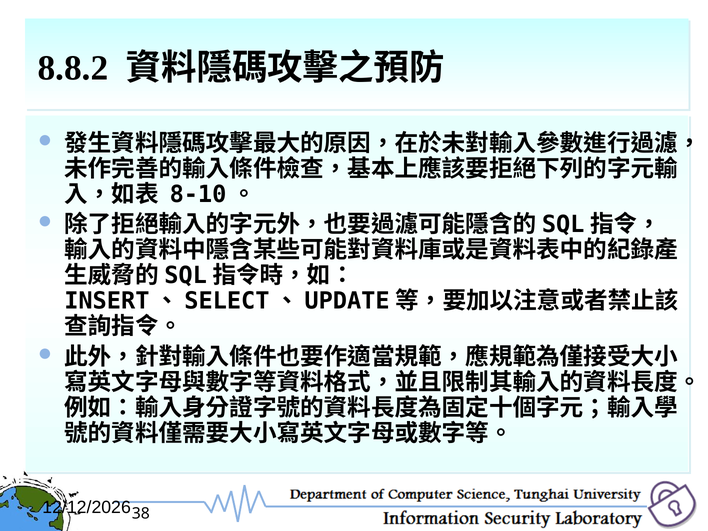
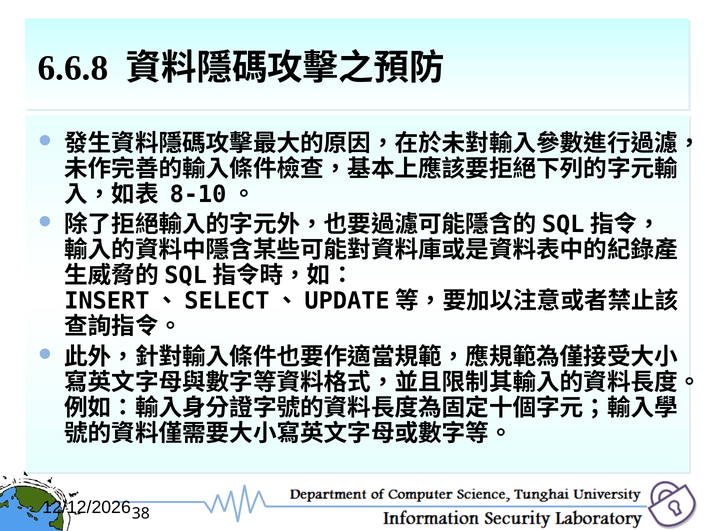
8.8.2: 8.8.2 -> 6.6.8 (73, 68)
